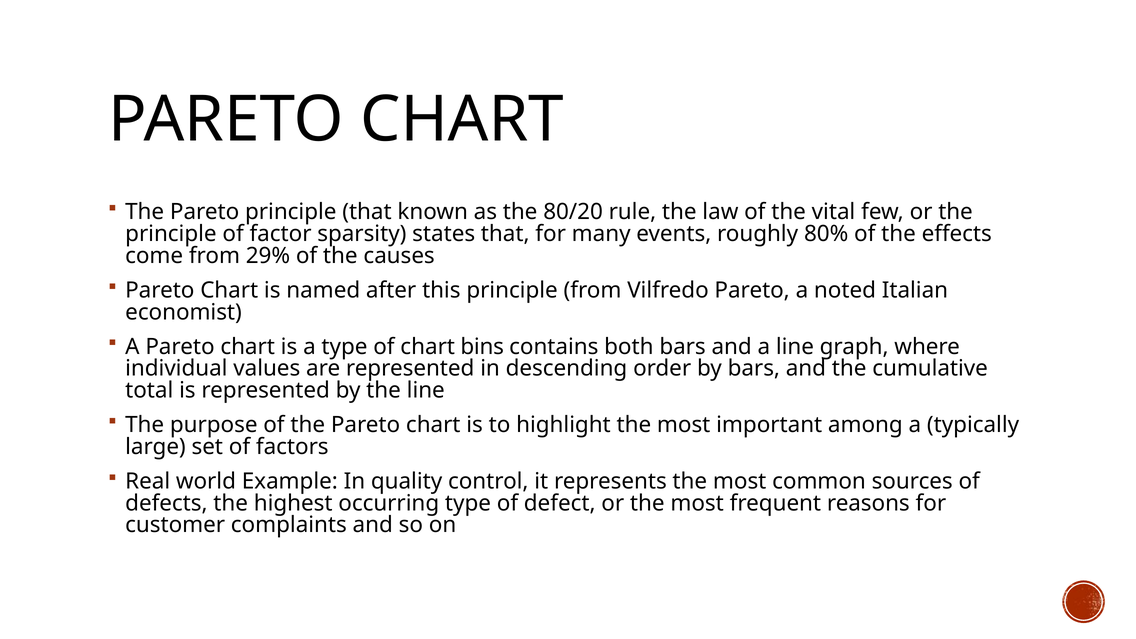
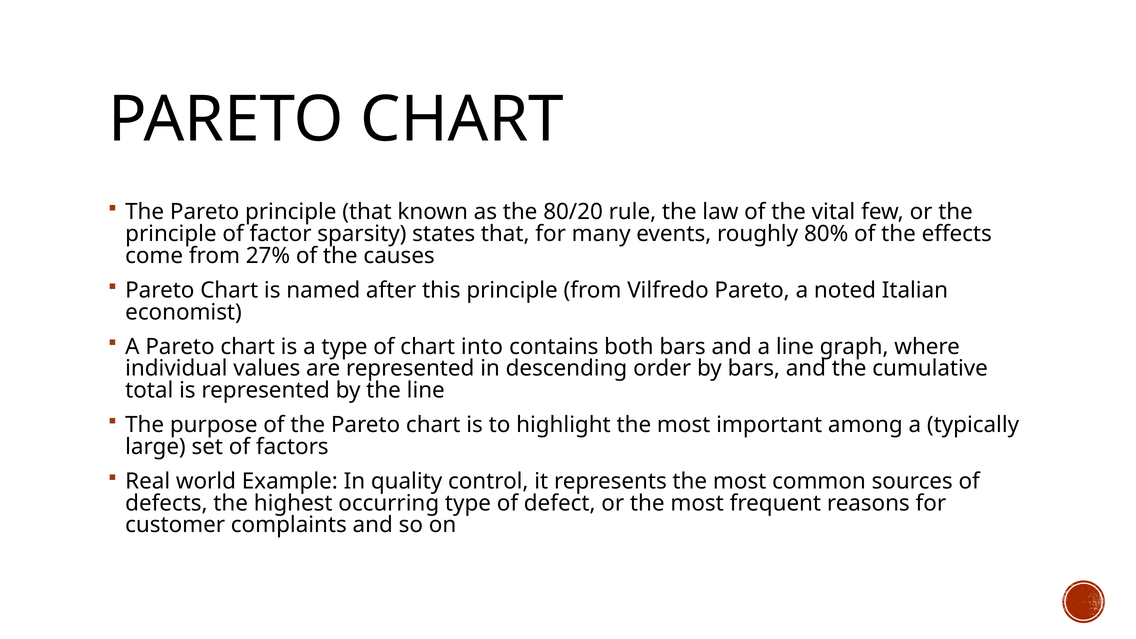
29%: 29% -> 27% (268, 256)
bins: bins -> into (482, 347)
